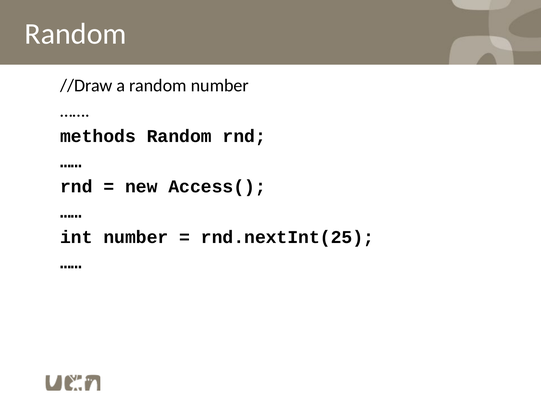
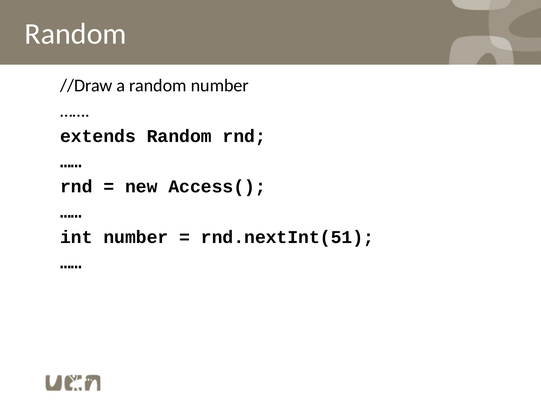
methods: methods -> extends (98, 136)
rnd.nextInt(25: rnd.nextInt(25 -> rnd.nextInt(51 (287, 237)
